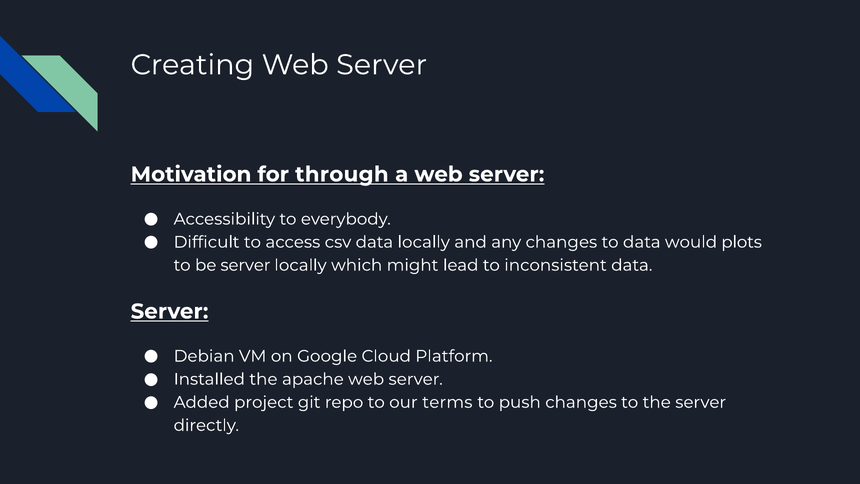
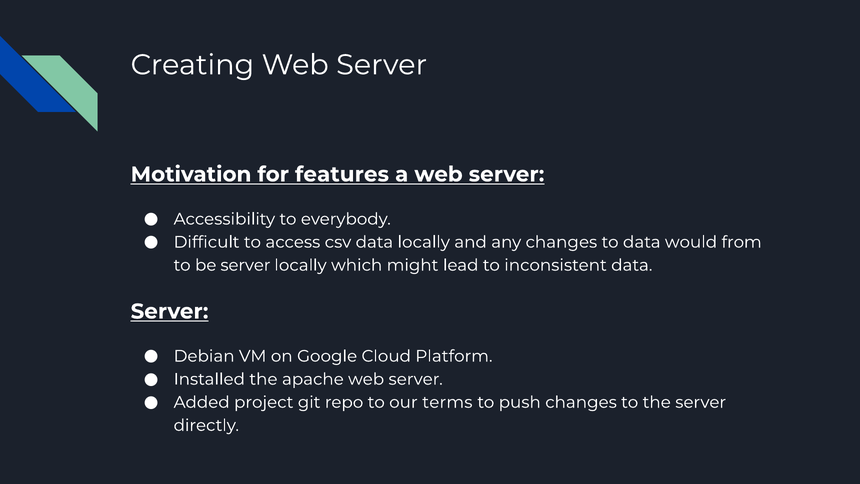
through: through -> features (342, 174)
plots: plots -> from (742, 242)
